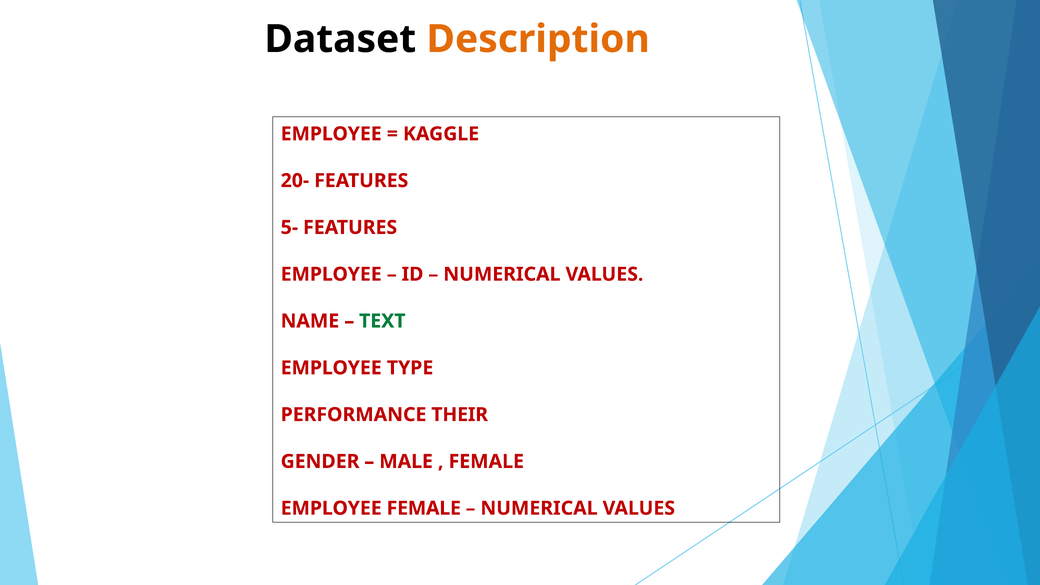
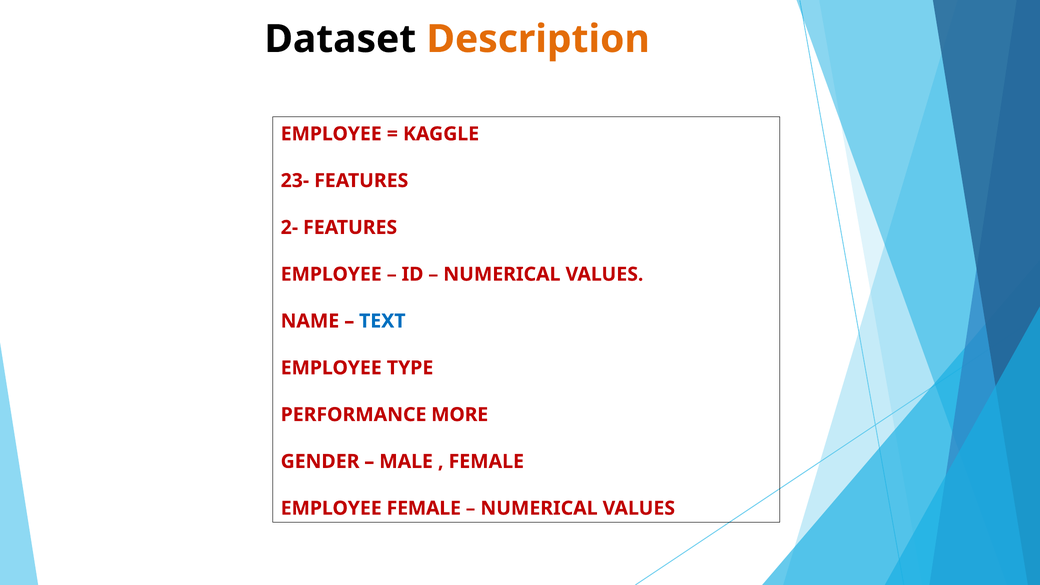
20-: 20- -> 23- (295, 181)
5-: 5- -> 2- (289, 227)
TEXT colour: green -> blue (382, 321)
THEIR: THEIR -> MORE (460, 415)
